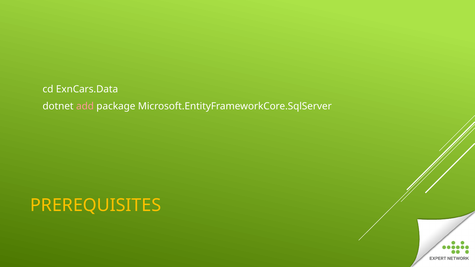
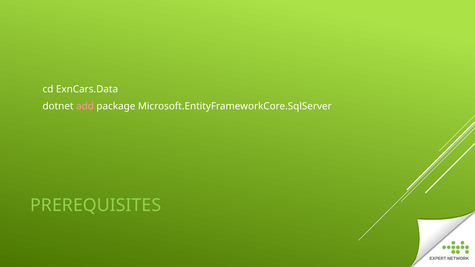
PREREQUISITES colour: yellow -> light green (96, 205)
